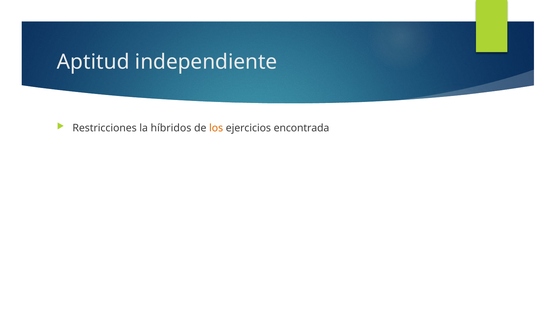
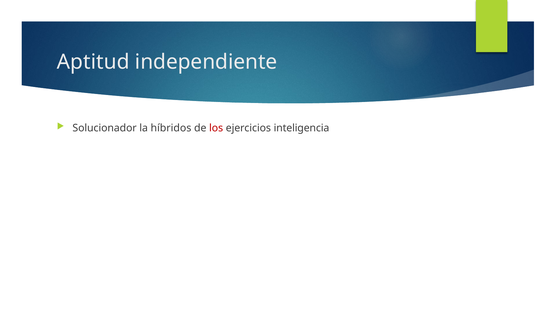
Restricciones: Restricciones -> Solucionador (105, 128)
los colour: orange -> red (216, 128)
encontrada: encontrada -> inteligencia (302, 128)
